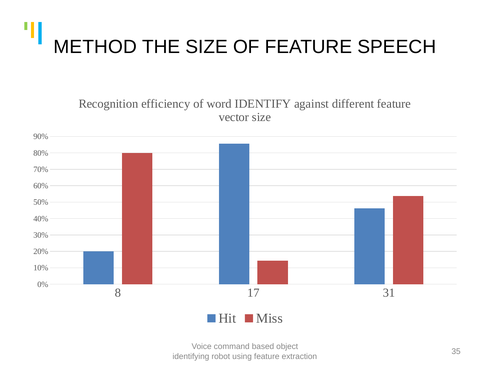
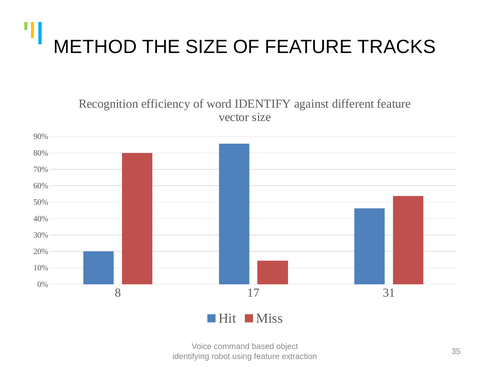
SPEECH: SPEECH -> TRACKS (397, 47)
